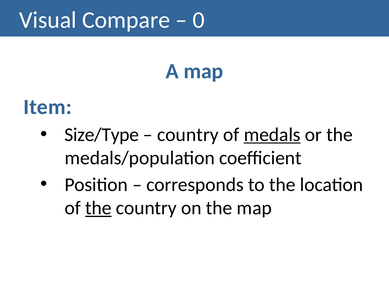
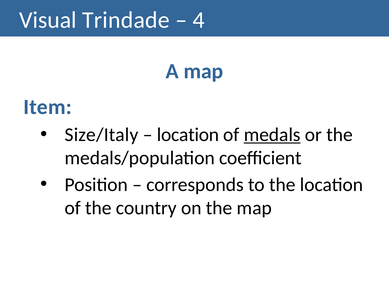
Compare: Compare -> Trindade (126, 20)
0: 0 -> 4 (199, 20)
Size/Type: Size/Type -> Size/Italy (102, 135)
country: country -> location (188, 135)
the underline: present -> none (98, 208)
